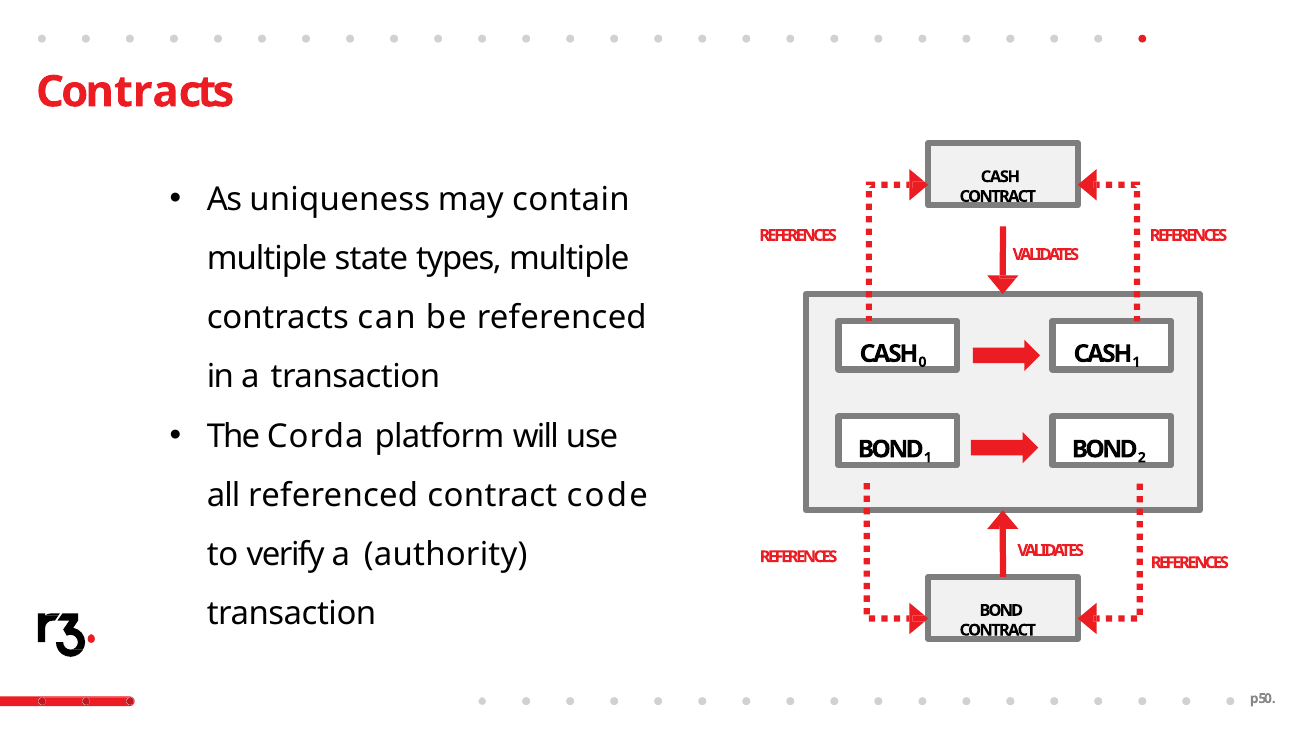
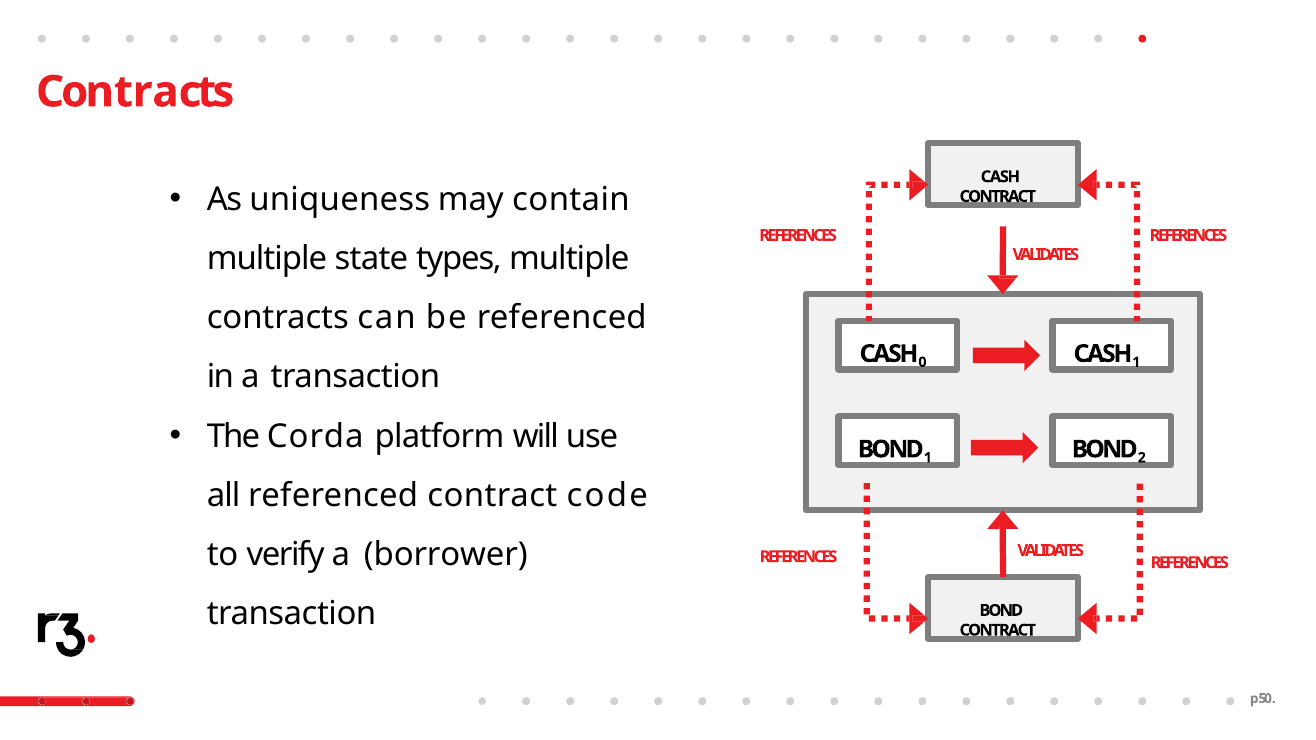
authority: authority -> borrower (446, 555)
